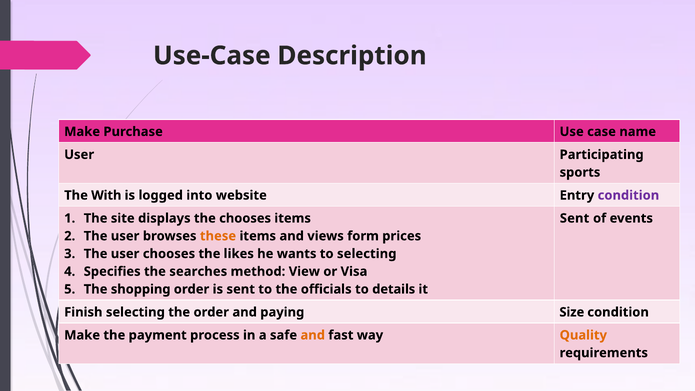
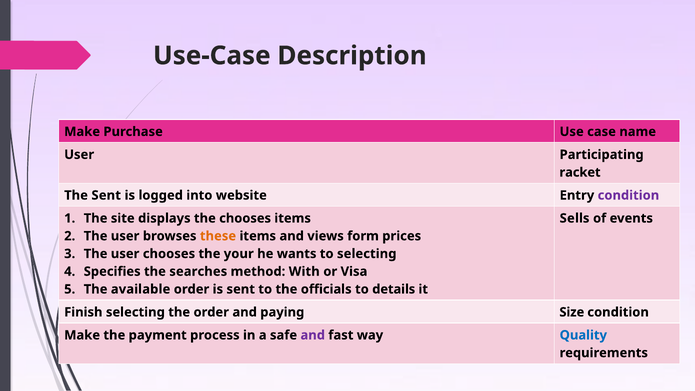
sports: sports -> racket (580, 172)
The With: With -> Sent (106, 195)
Sent: Sent -> Sells (575, 218)
likes: likes -> your (239, 254)
View: View -> With (304, 271)
shopping: shopping -> available (141, 289)
and colour: orange -> purple (313, 335)
Quality colour: orange -> blue (583, 335)
